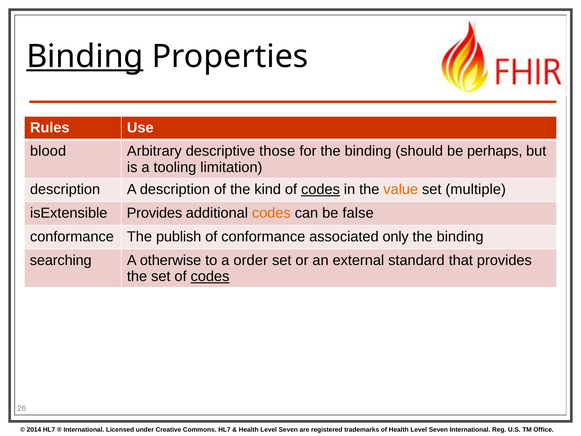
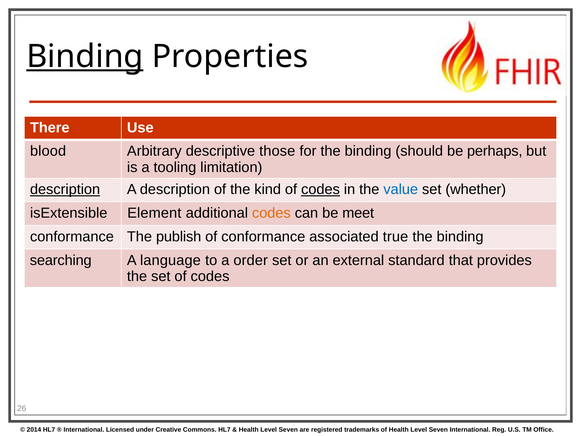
Rules: Rules -> There (50, 127)
description underline: none -> present (65, 189)
value colour: orange -> blue (401, 189)
multiple: multiple -> whether (476, 189)
isExtensible Provides: Provides -> Element (154, 213)
false: false -> meet (358, 213)
only: only -> true (396, 237)
otherwise: otherwise -> language (170, 260)
codes underline: present -> none (210, 276)
